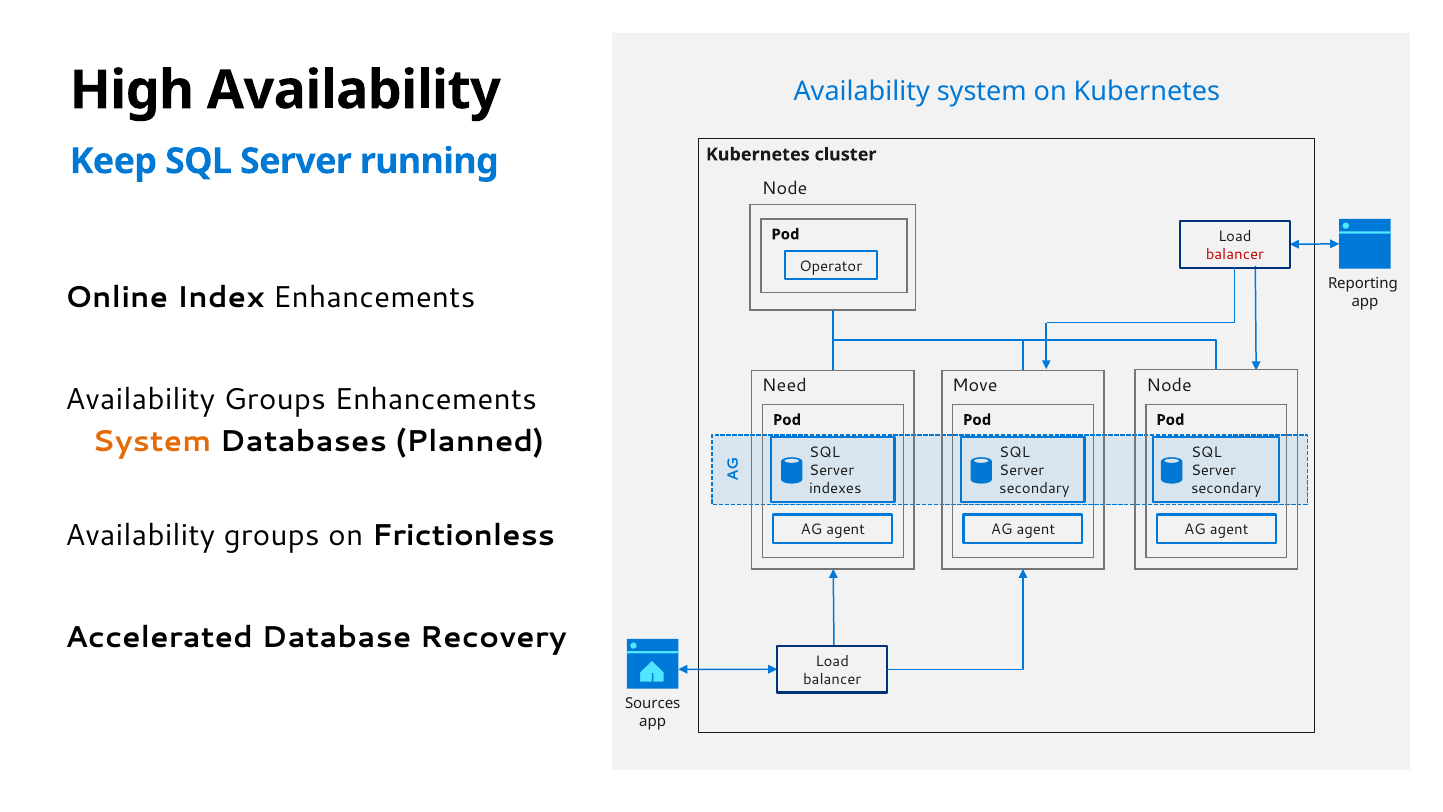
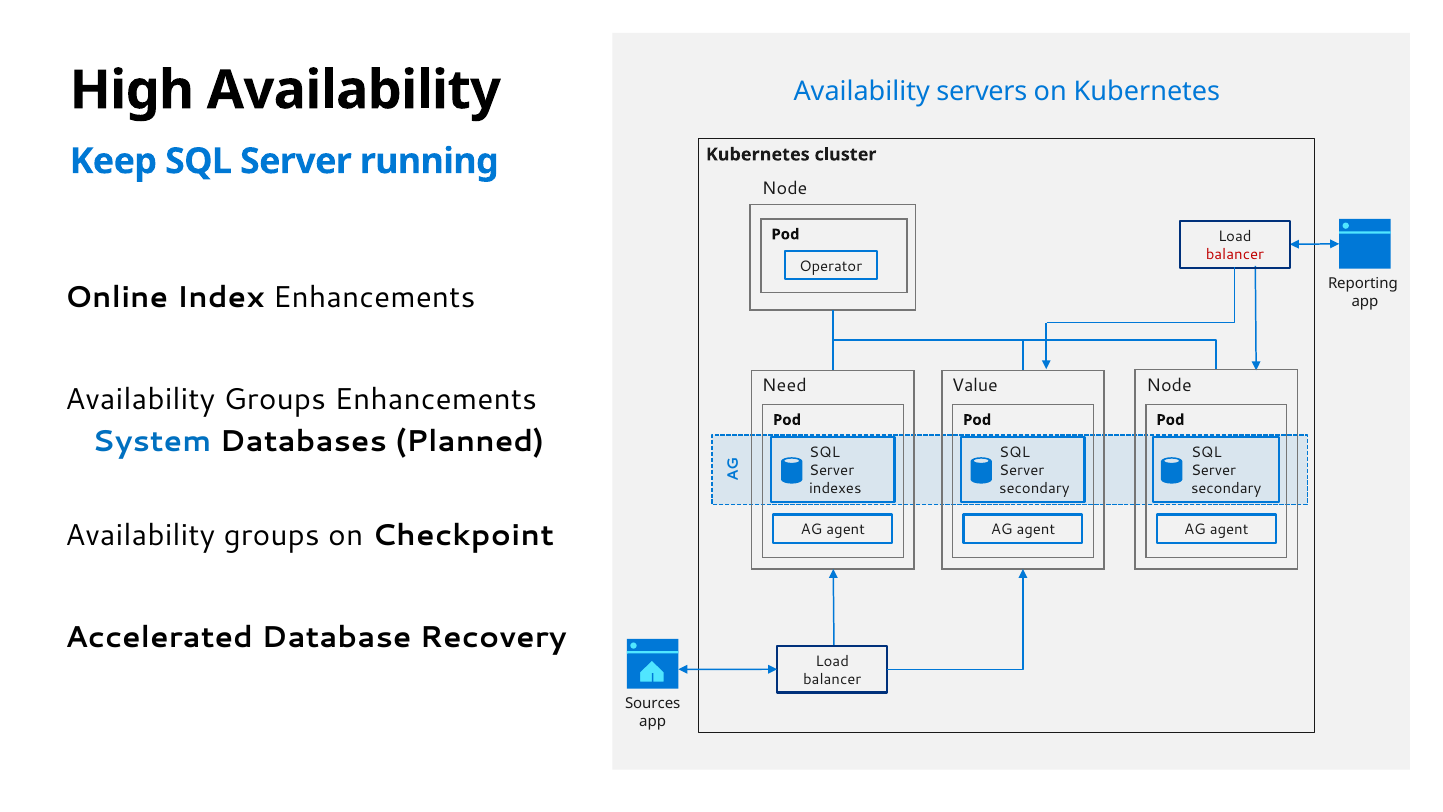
Availability system: system -> servers (982, 92)
Move: Move -> Value (975, 386)
System colour: orange -> blue (152, 442)
Frictionless: Frictionless -> Checkpoint (463, 535)
